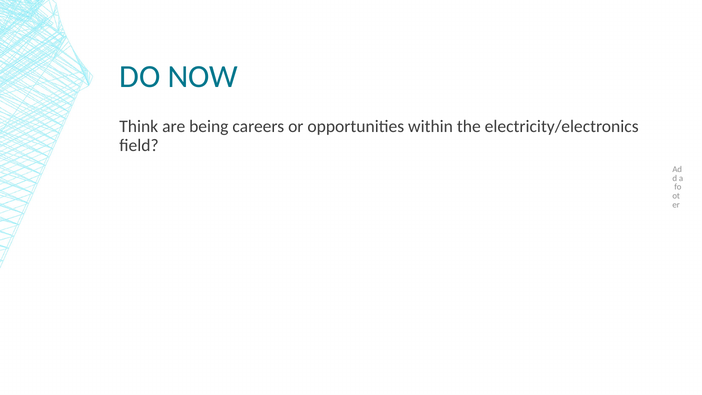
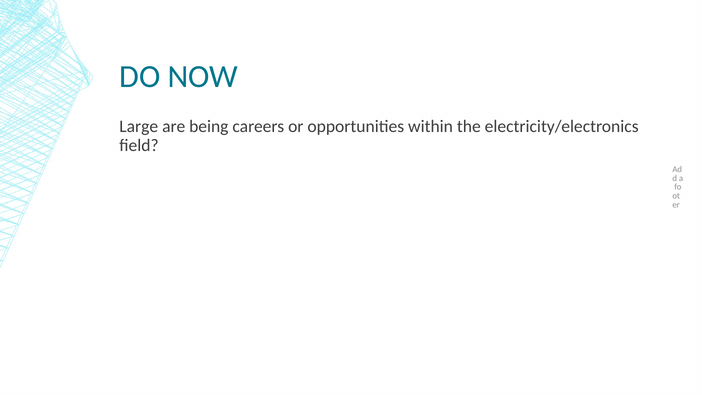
Think: Think -> Large (139, 126)
